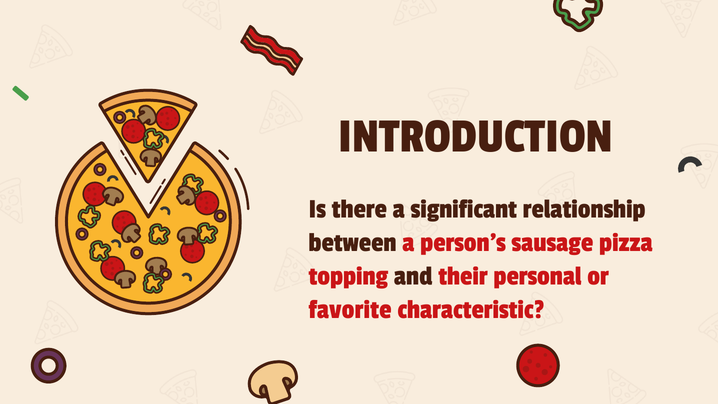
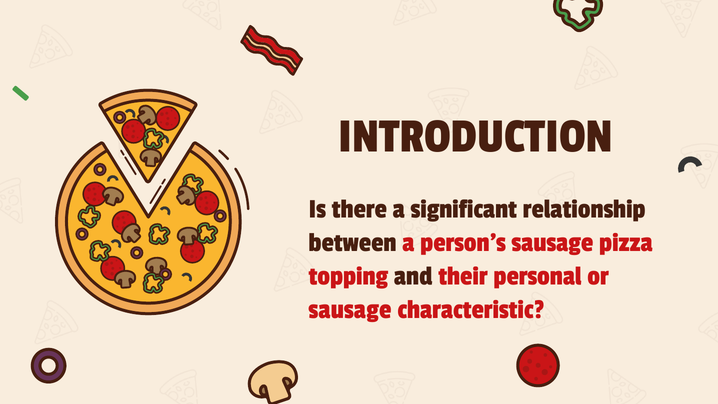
favorite: favorite -> sausage (350, 309)
